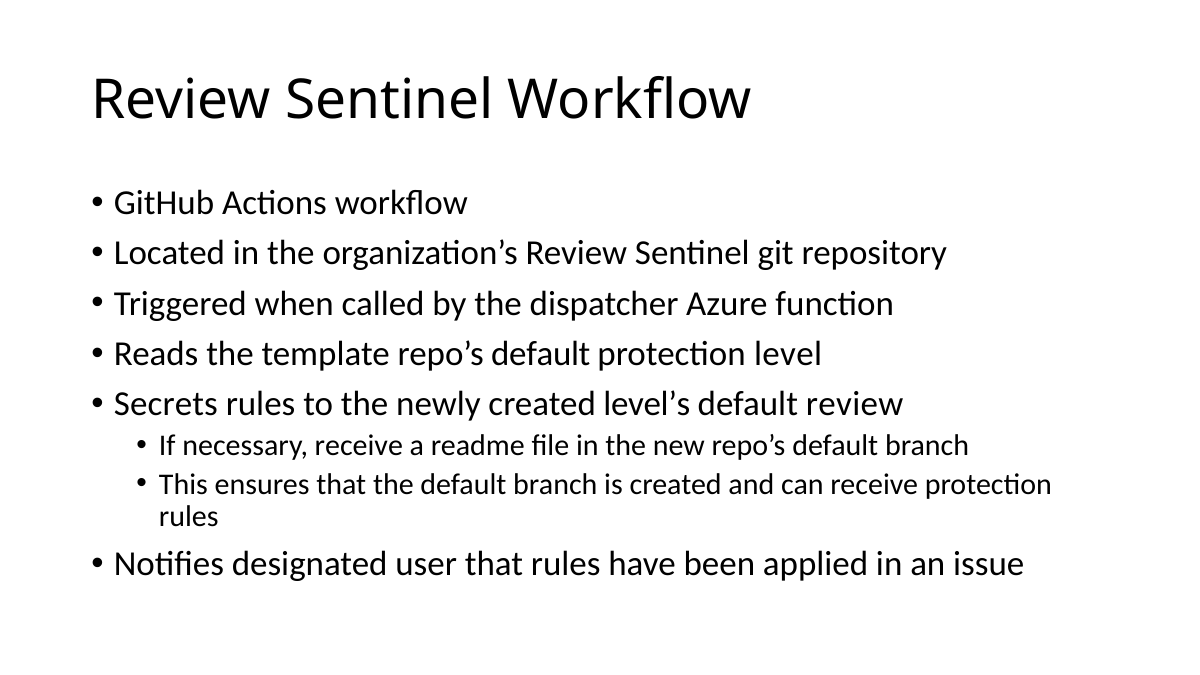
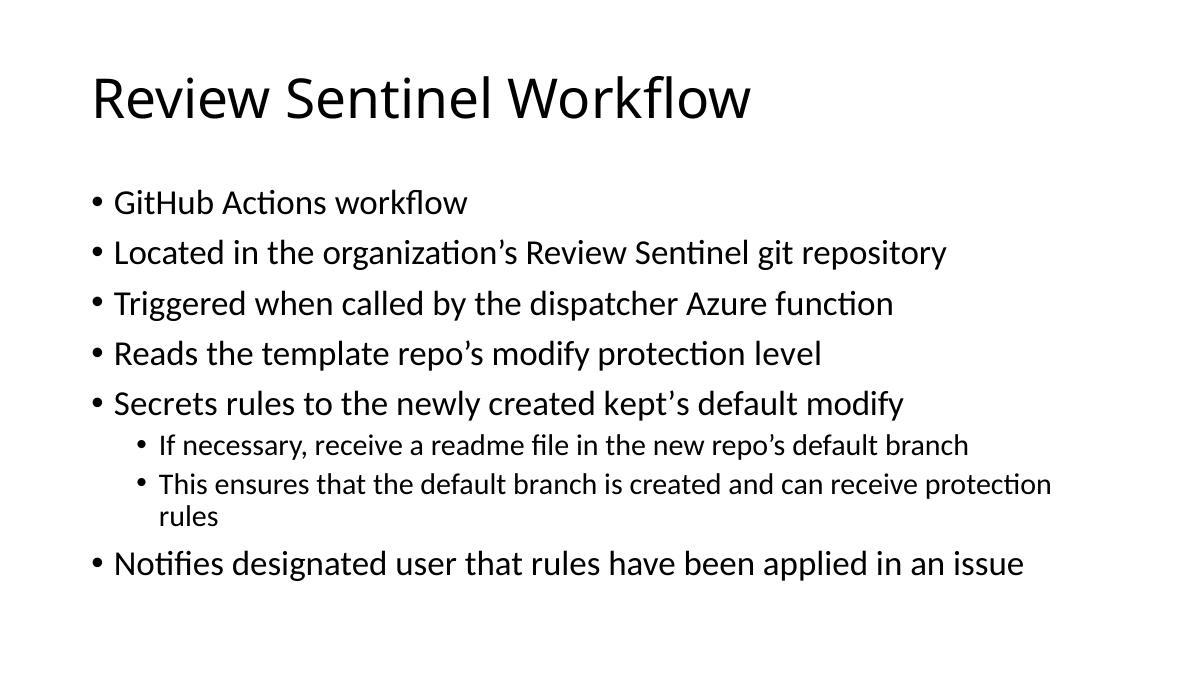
template repo’s default: default -> modify (541, 354)
level’s: level’s -> kept’s (647, 404)
default review: review -> modify (855, 404)
